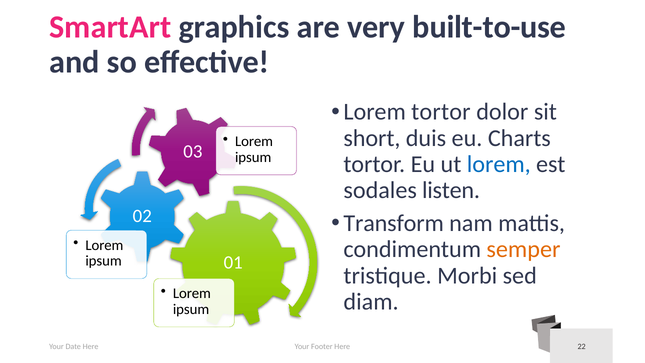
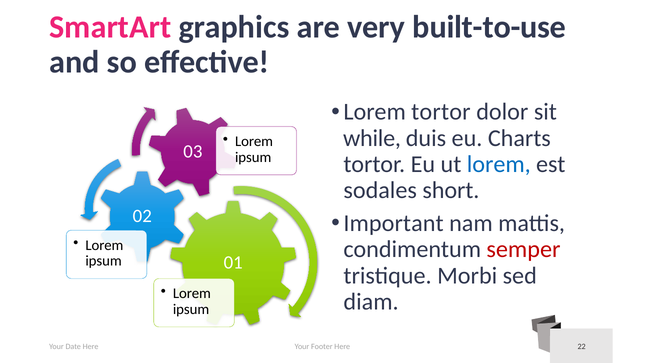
short: short -> while (372, 138)
listen: listen -> short (451, 190)
Transform: Transform -> Important (394, 223)
semper colour: orange -> red (523, 249)
